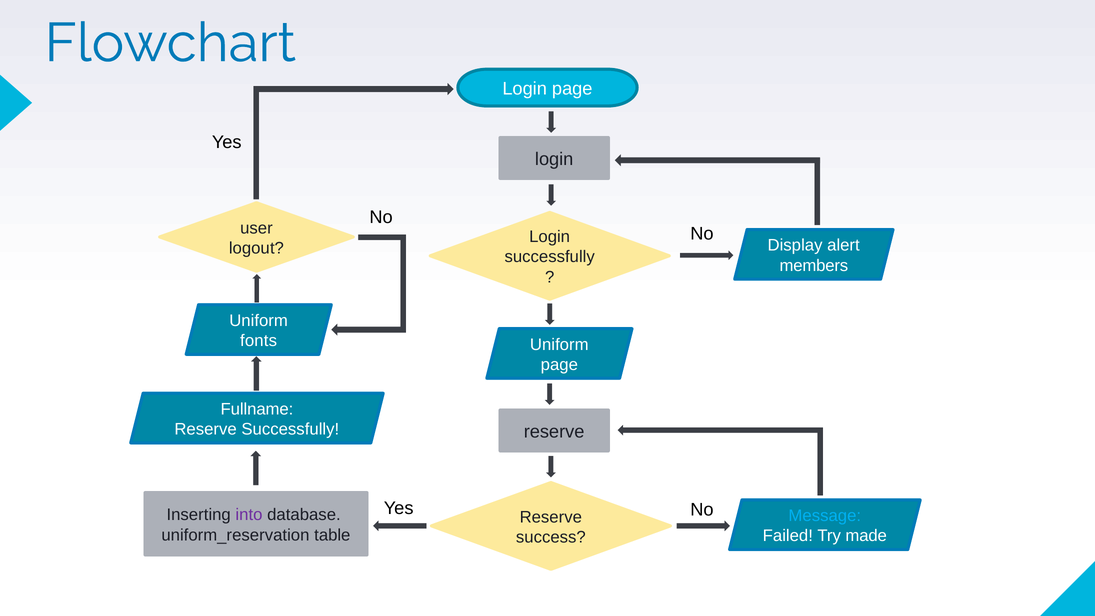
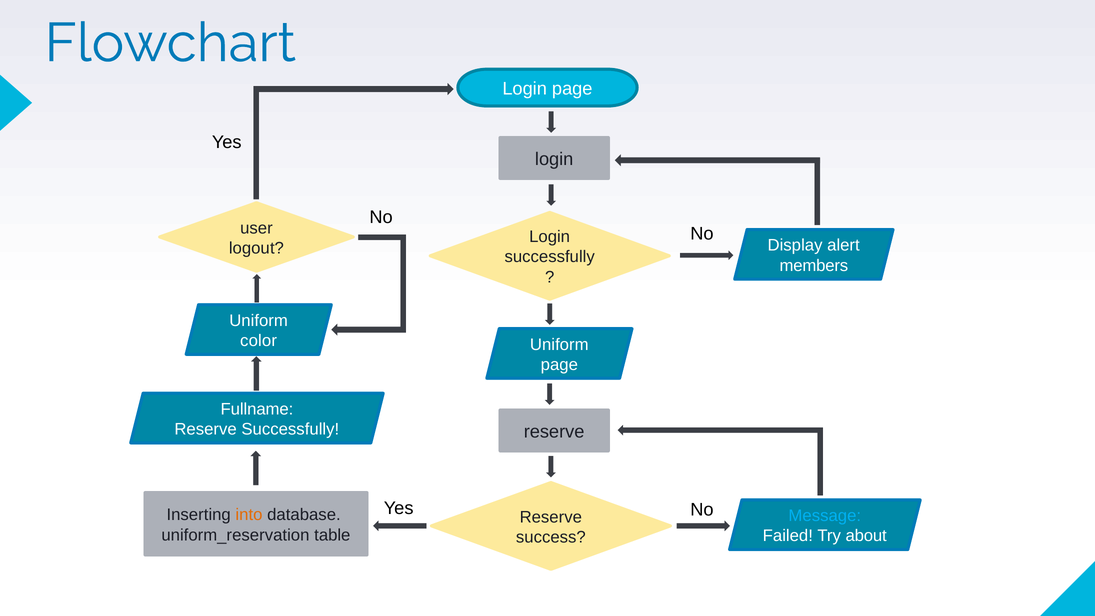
fonts: fonts -> color (259, 341)
into colour: purple -> orange (249, 515)
made: made -> about (866, 536)
